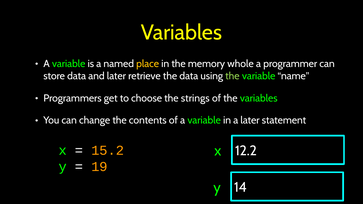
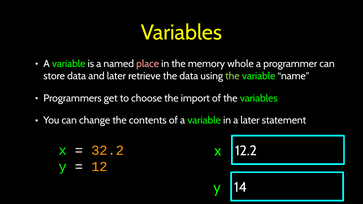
place colour: yellow -> pink (148, 64)
strings: strings -> import (195, 98)
15.2: 15.2 -> 32.2 (108, 151)
19: 19 -> 12 (99, 167)
